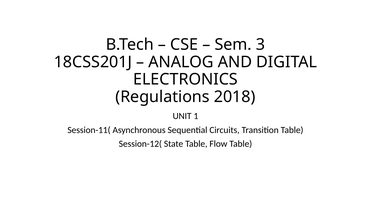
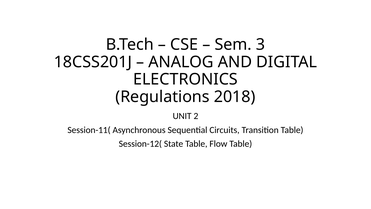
1: 1 -> 2 (196, 116)
